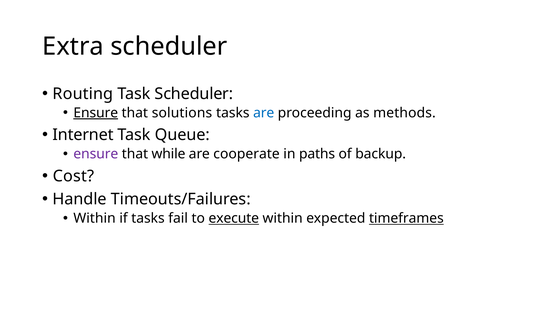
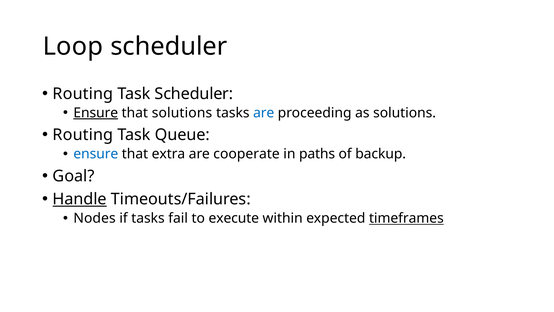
Extra: Extra -> Loop (73, 47)
as methods: methods -> solutions (405, 113)
Internet: Internet -> Routing (83, 135)
ensure colour: purple -> blue (96, 154)
while: while -> extra (168, 154)
Cost: Cost -> Goal (74, 176)
Handle underline: none -> present (80, 199)
Within: Within -> Nodes (95, 218)
execute underline: present -> none (234, 218)
